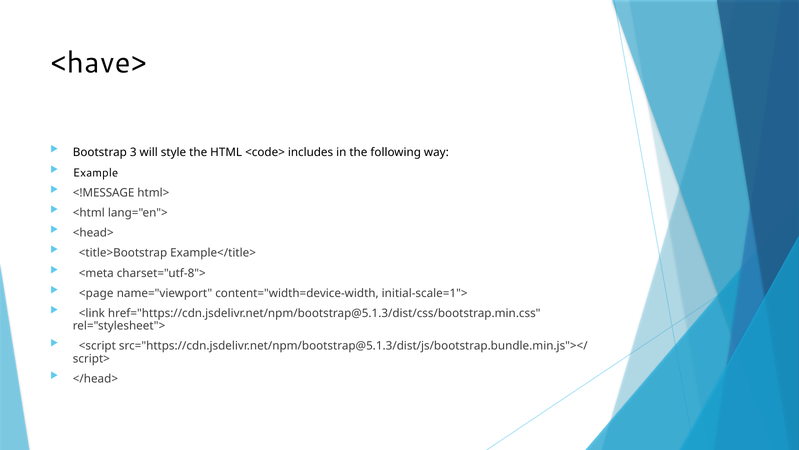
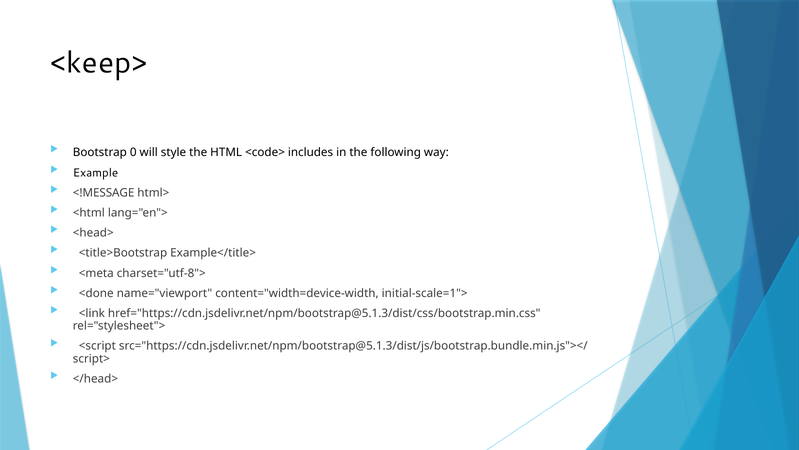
<have>: <have> -> <keep> (99, 63)
3: 3 -> 0 (133, 152)
<page: <page -> <done (96, 293)
